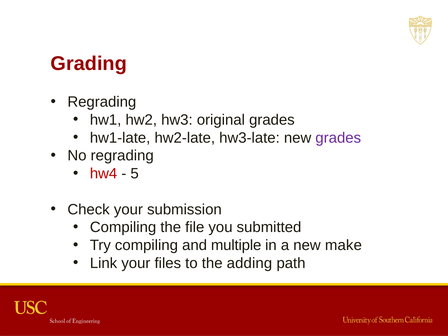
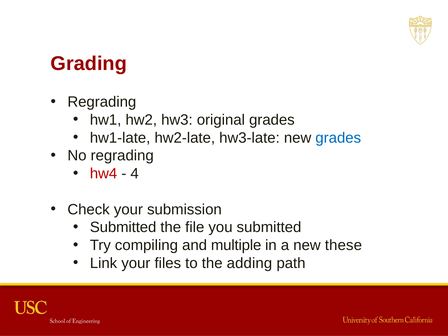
grades colour: purple -> blue (338, 138)
5: 5 -> 4 (135, 174)
Compiling: Compiling -> Submitted (123, 227)
make: make -> these (343, 245)
